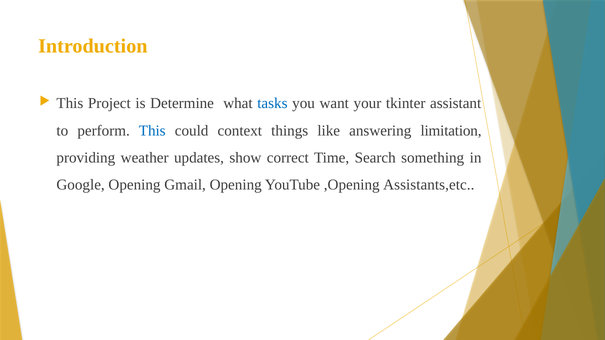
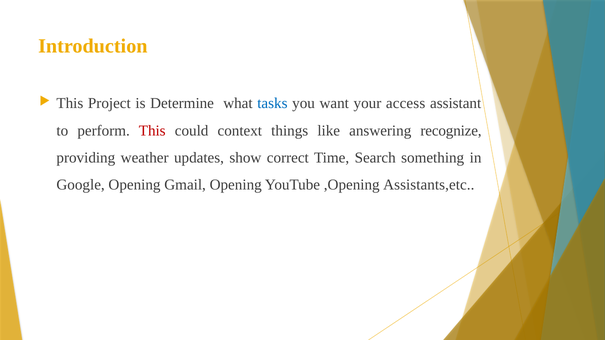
tkinter: tkinter -> access (406, 103)
This colour: blue -> red (152, 131)
limitation: limitation -> recognize (451, 131)
